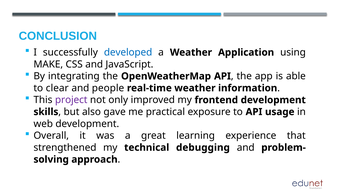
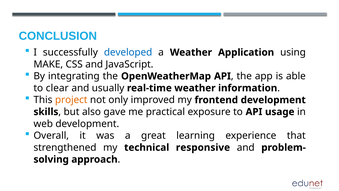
people: people -> usually (108, 88)
project colour: purple -> orange (71, 100)
debugging: debugging -> responsive (203, 147)
